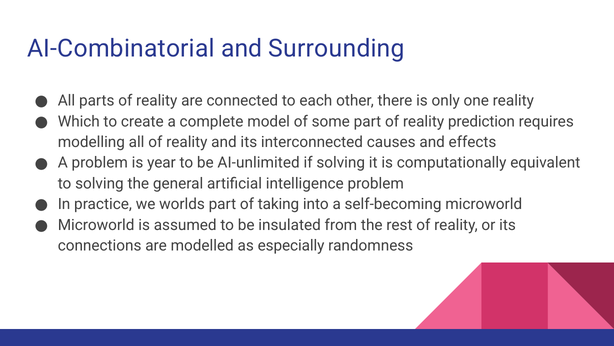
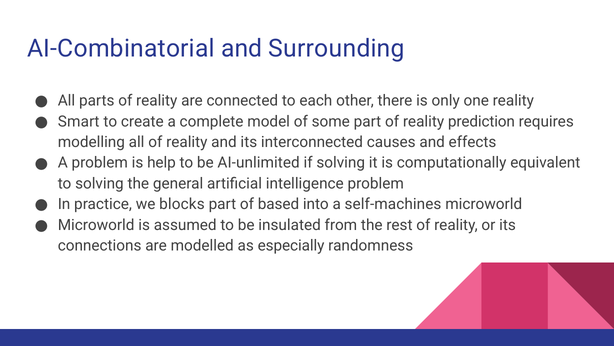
Which: Which -> Smart (79, 121)
year: year -> help (161, 163)
worlds: worlds -> blocks (182, 204)
taking: taking -> based (278, 204)
self-becoming: self-becoming -> self-machines (393, 204)
